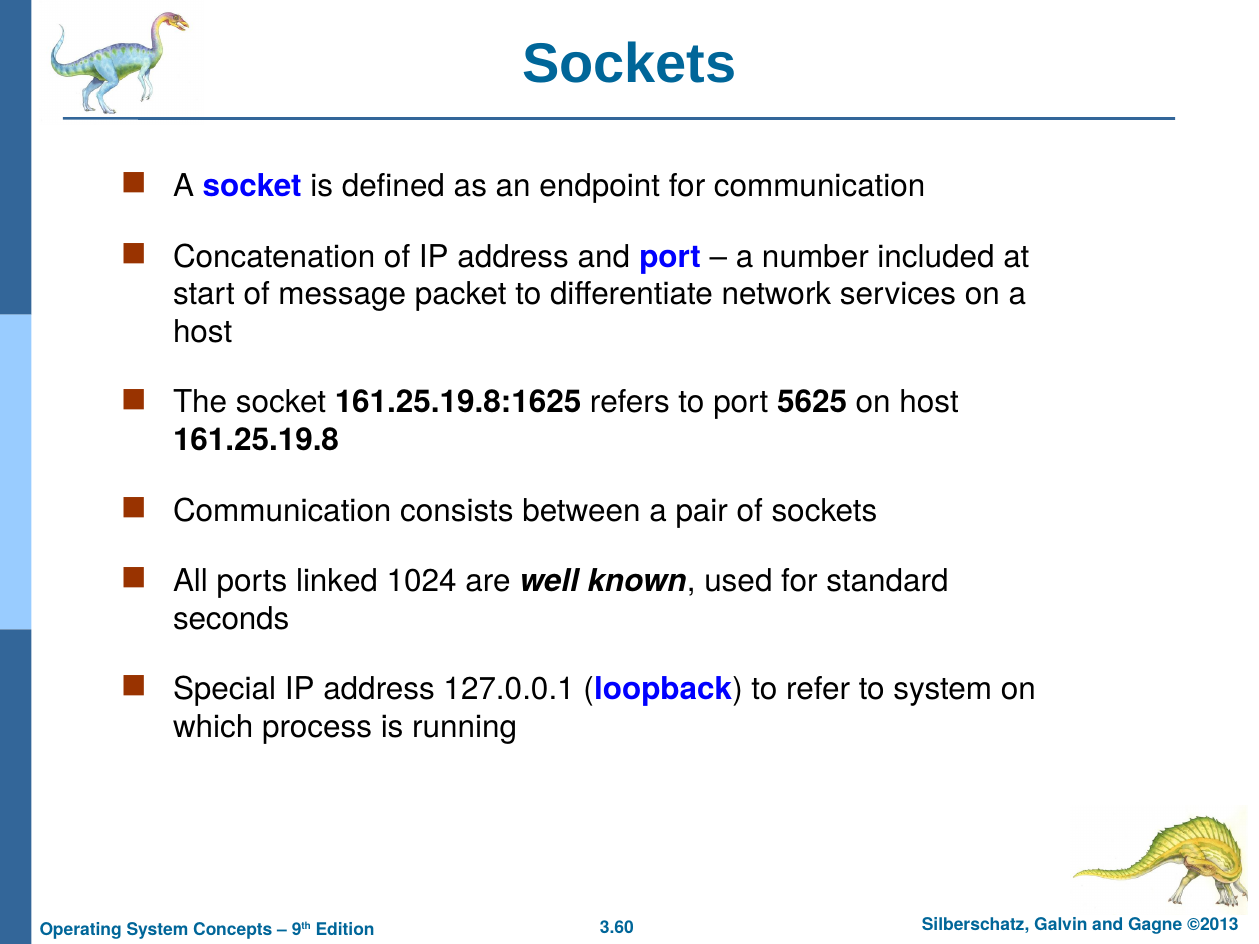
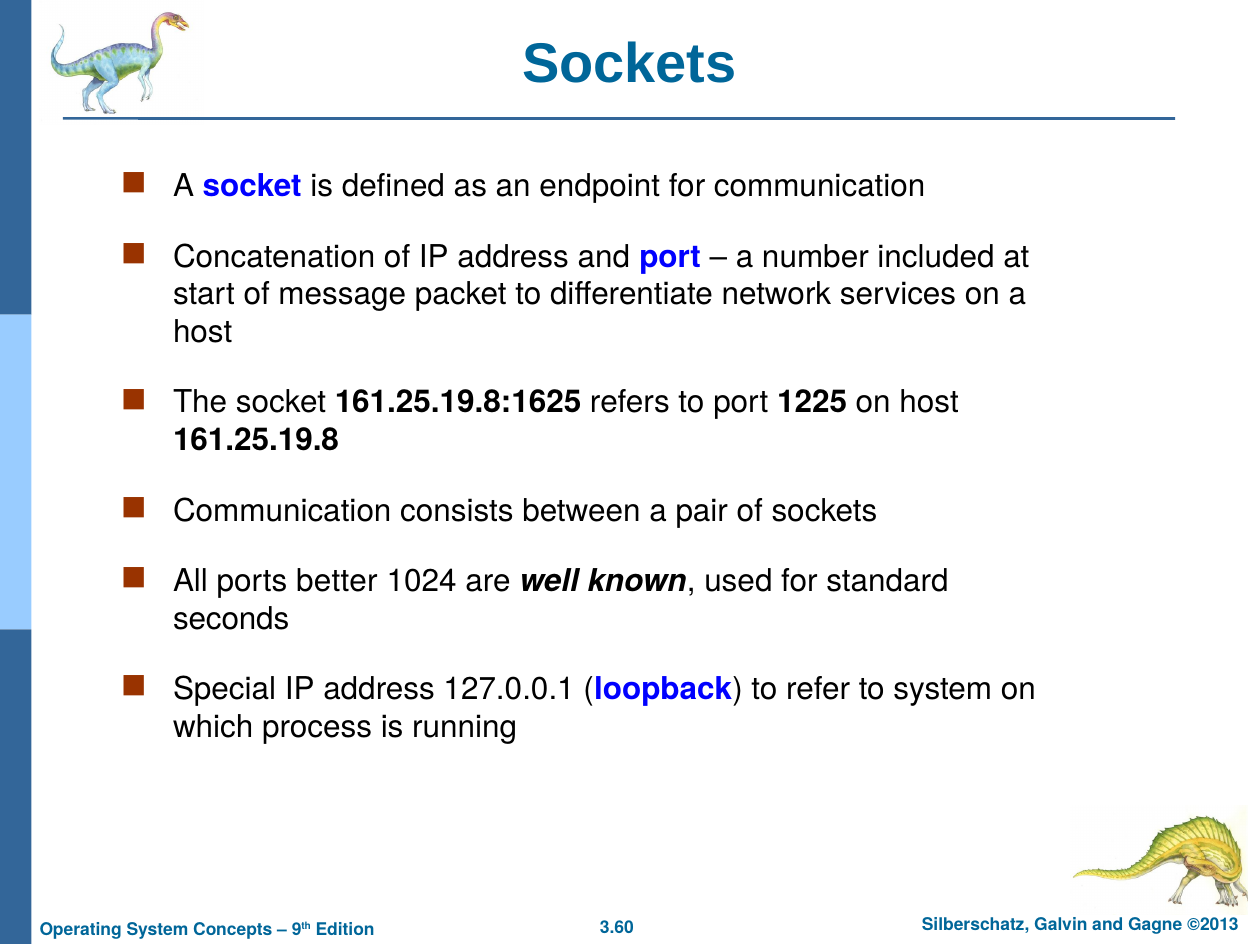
5625: 5625 -> 1225 (812, 403)
linked: linked -> better (337, 581)
